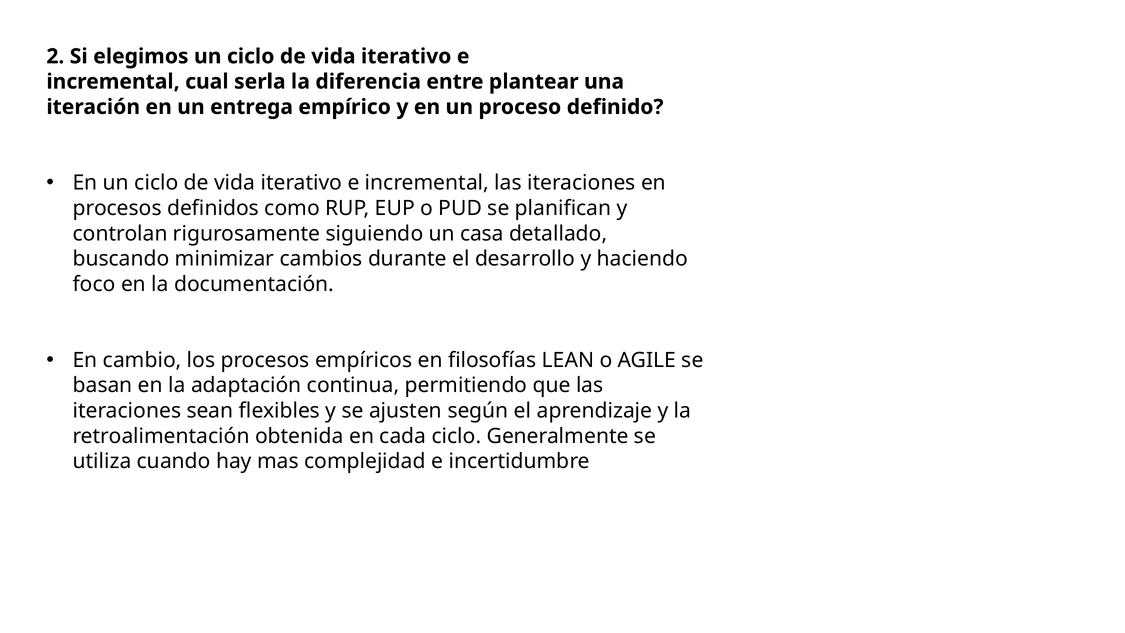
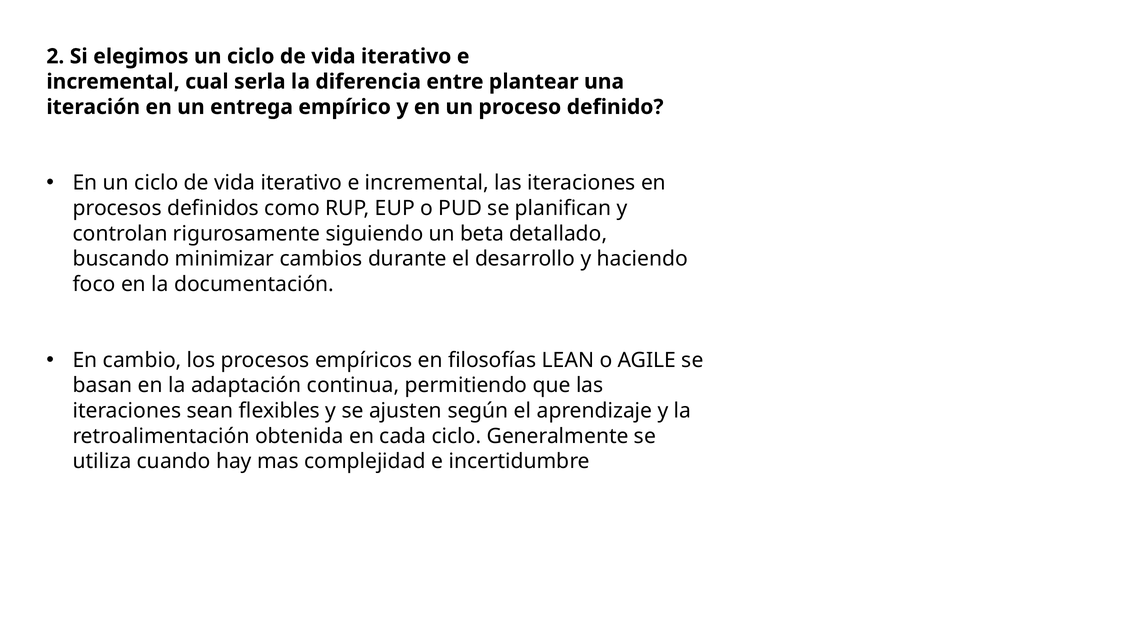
casa: casa -> beta (482, 234)
